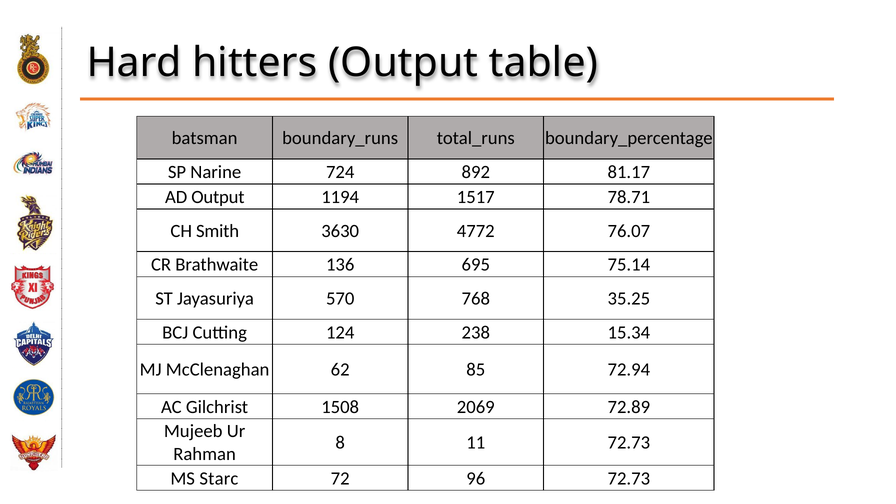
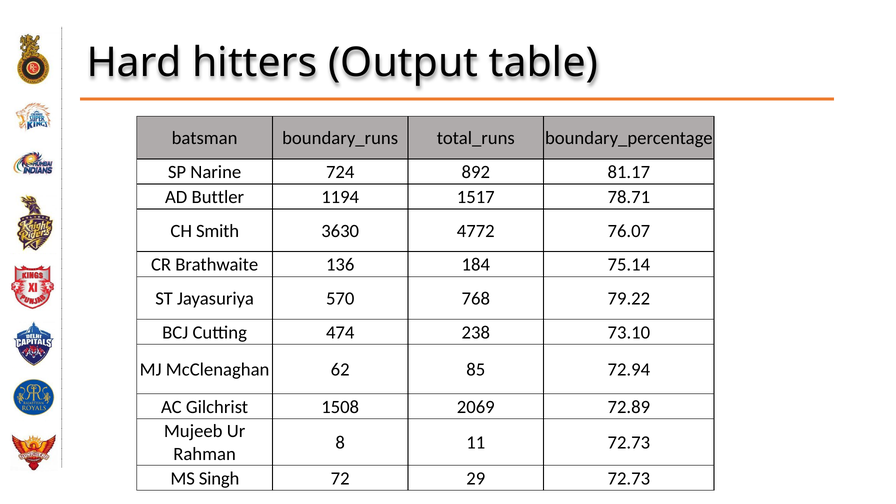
AD Output: Output -> Buttler (218, 197)
695: 695 -> 184 (476, 265)
35.25: 35.25 -> 79.22 (629, 299)
124: 124 -> 474 (340, 332)
15.34: 15.34 -> 73.10 (629, 332)
Starc: Starc -> Singh (219, 478)
96: 96 -> 29 (476, 478)
